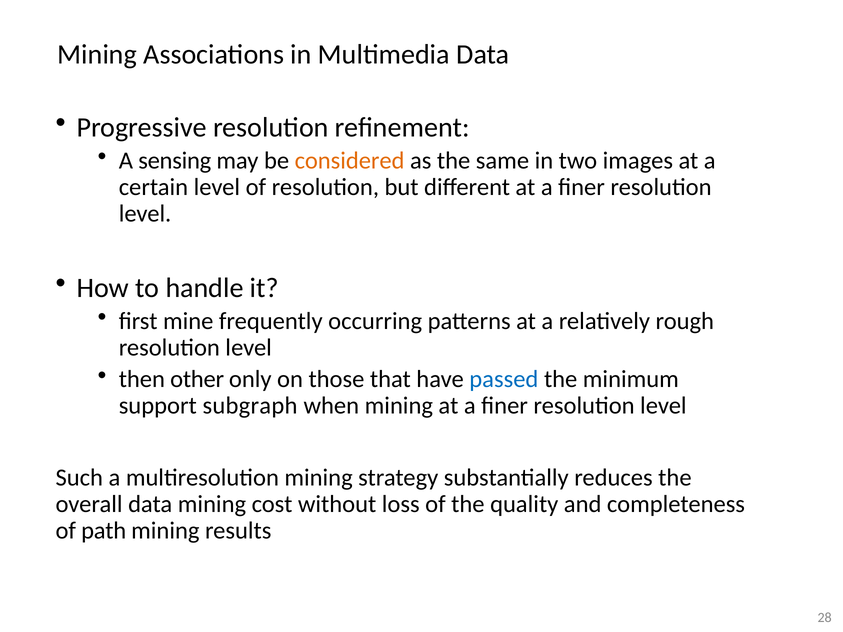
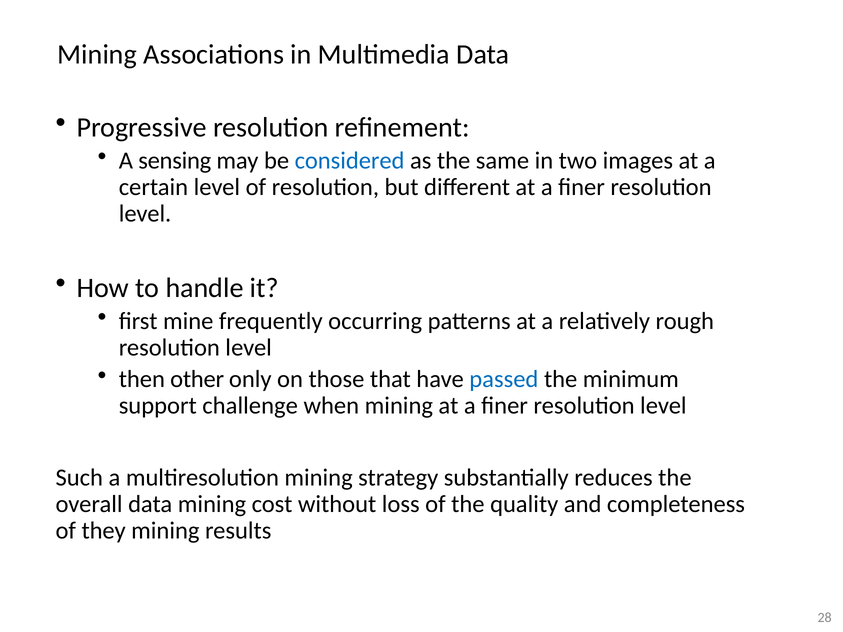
considered colour: orange -> blue (350, 161)
subgraph: subgraph -> challenge (250, 406)
path: path -> they (104, 531)
